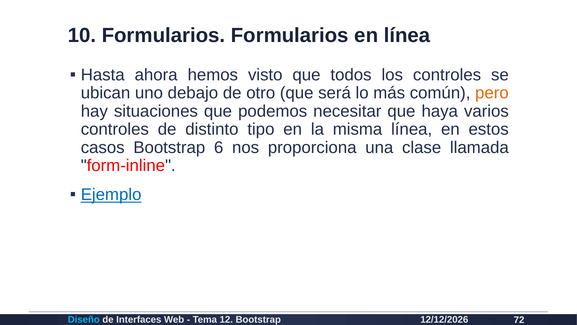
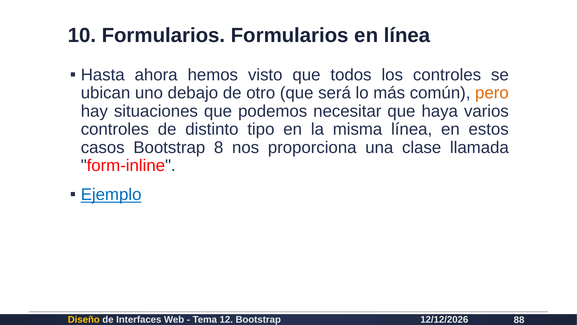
6: 6 -> 8 (219, 147)
Diseño colour: light blue -> yellow (84, 319)
72: 72 -> 88 (519, 319)
